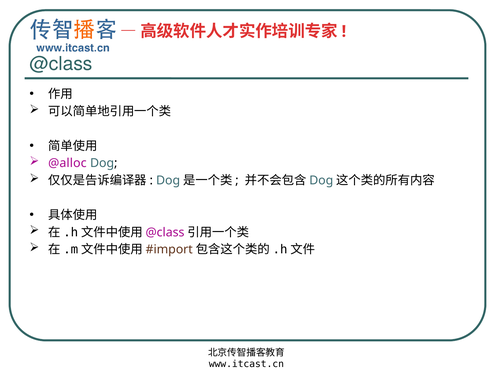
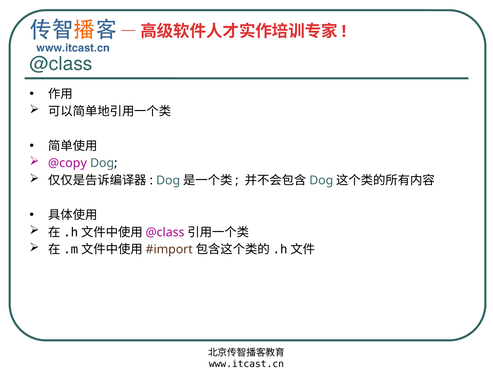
@alloc: @alloc -> @copy (67, 163)
